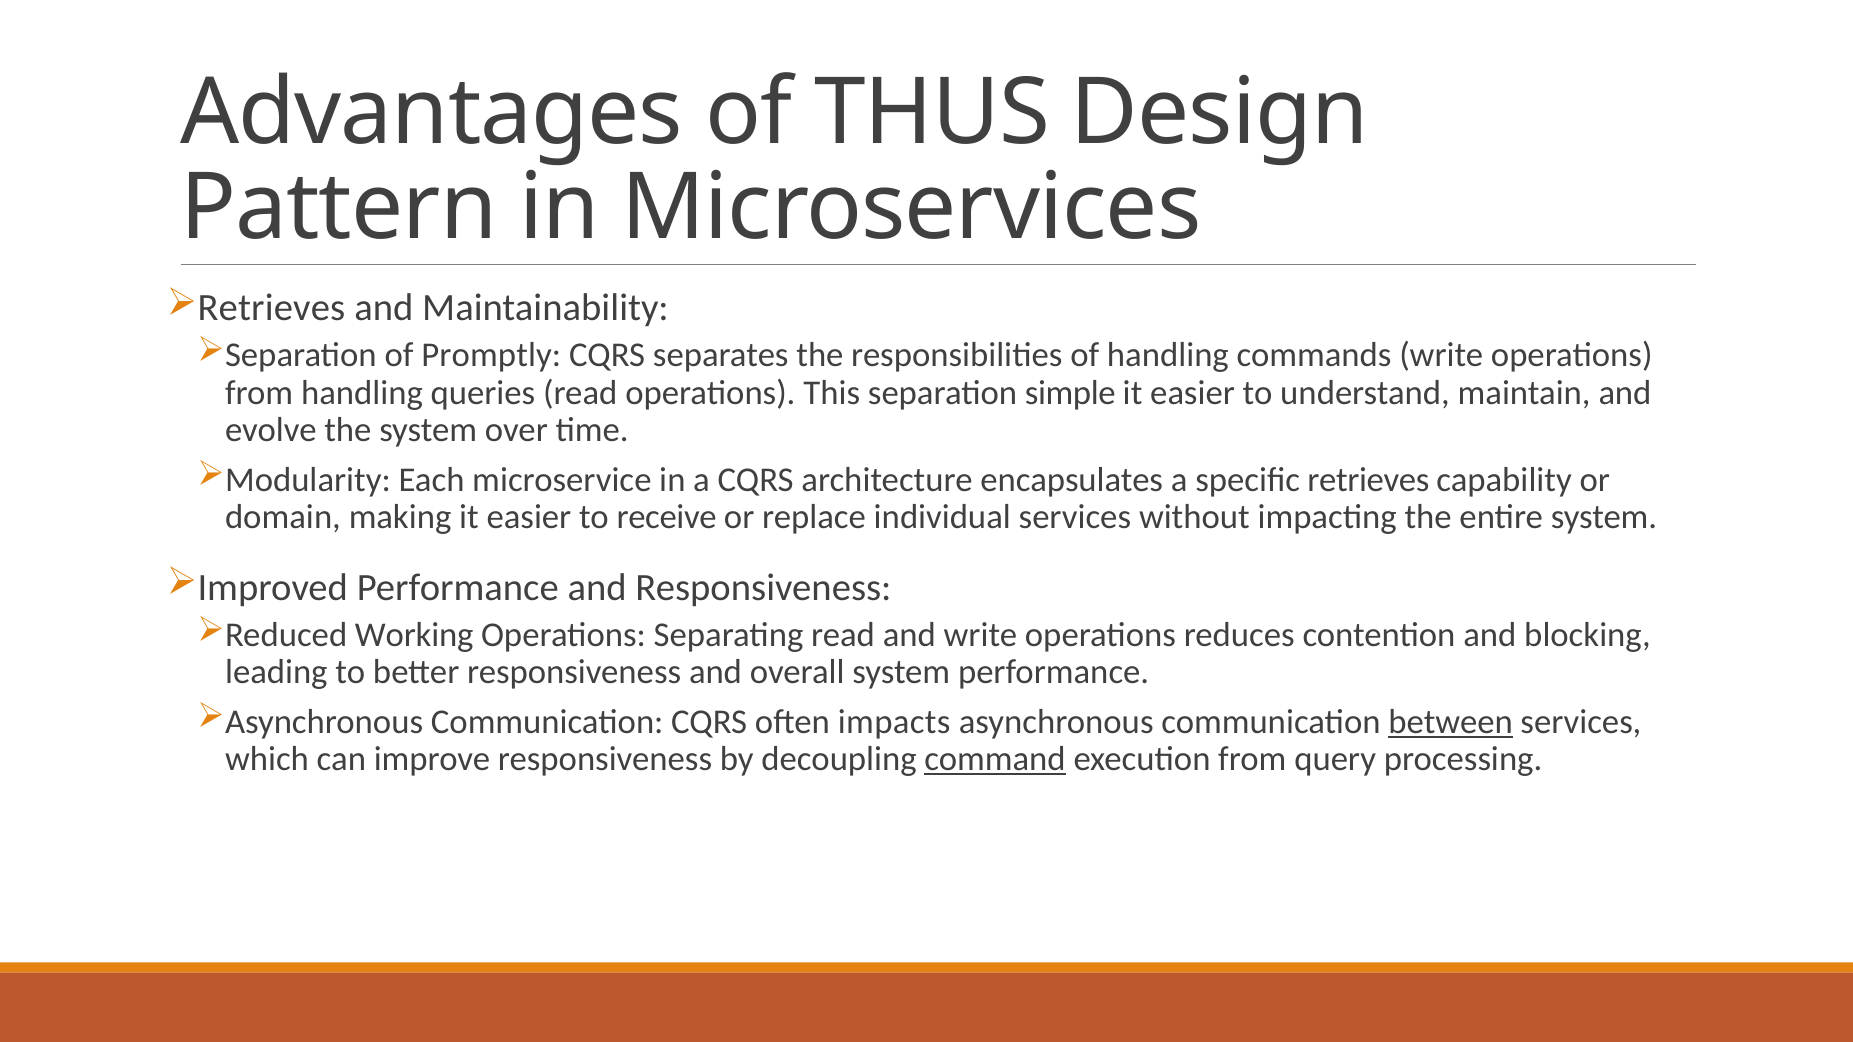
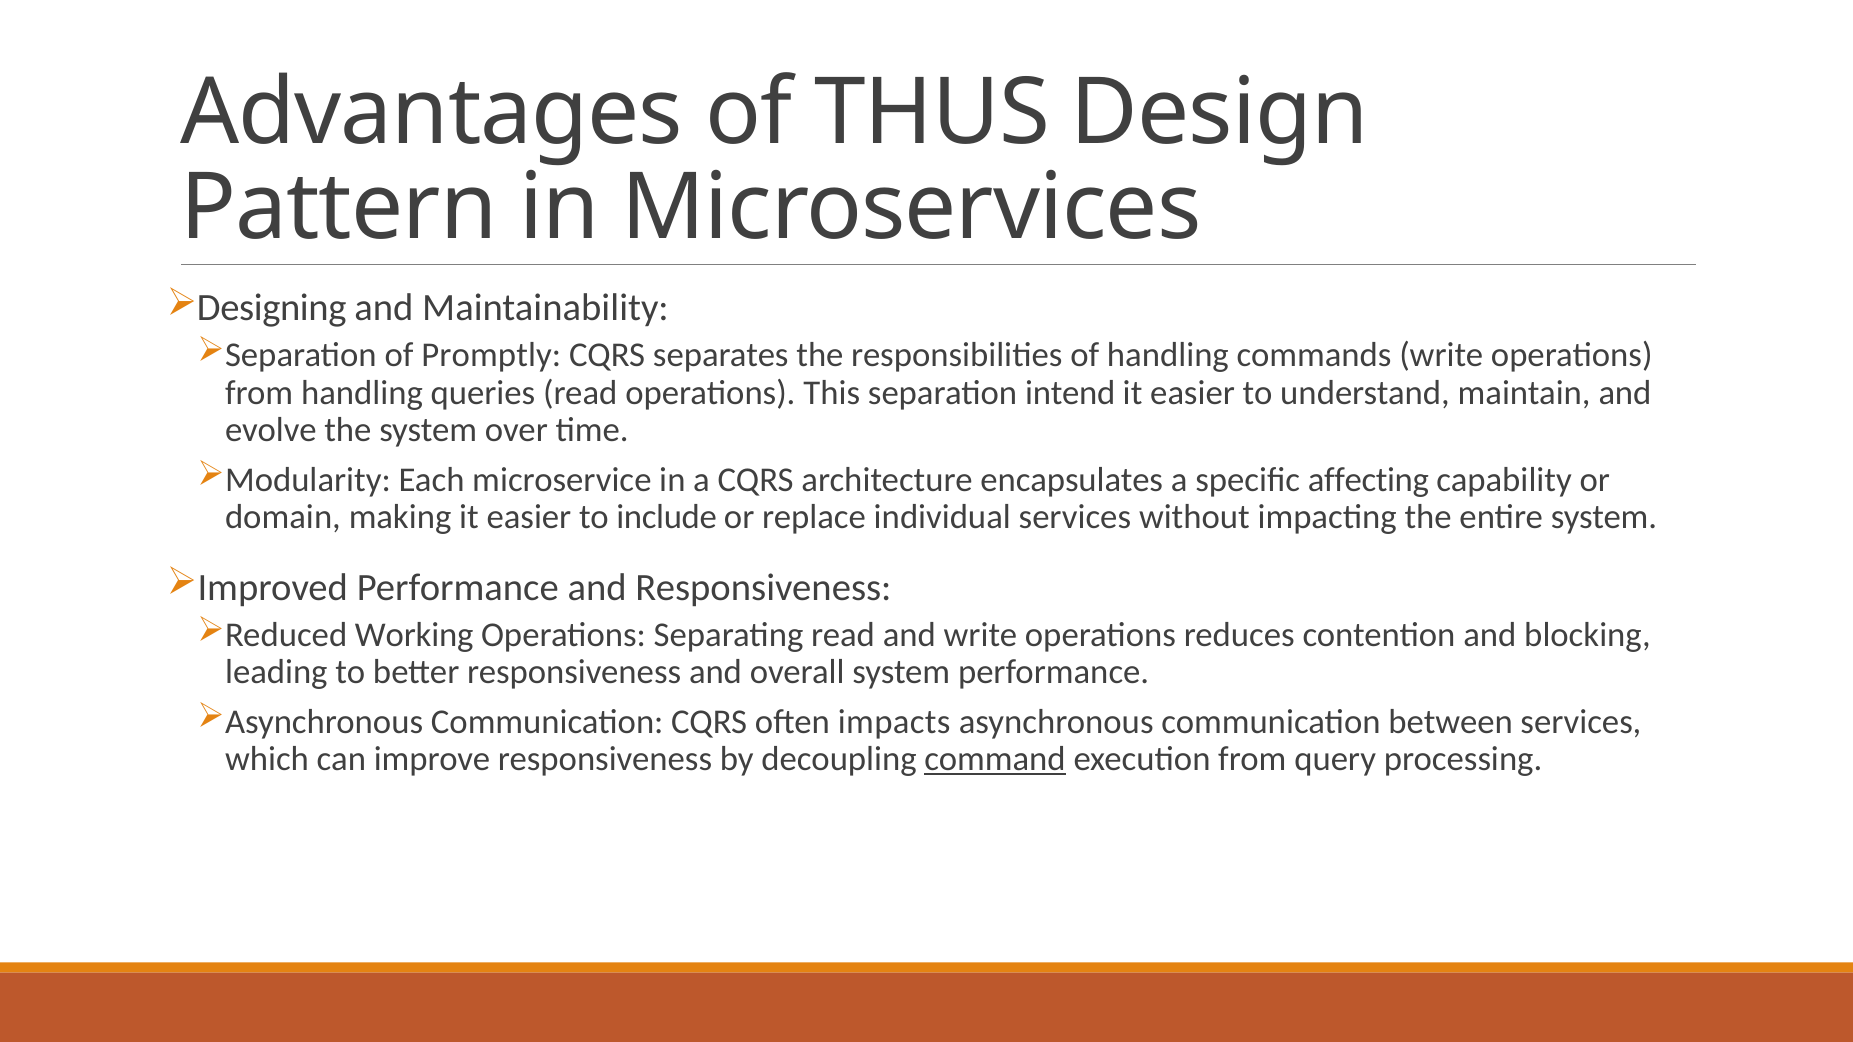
Retrieves: Retrieves -> Designing (272, 308)
simple: simple -> intend (1070, 393)
specific retrieves: retrieves -> affecting (1368, 480)
receive: receive -> include (667, 517)
between underline: present -> none (1451, 722)
